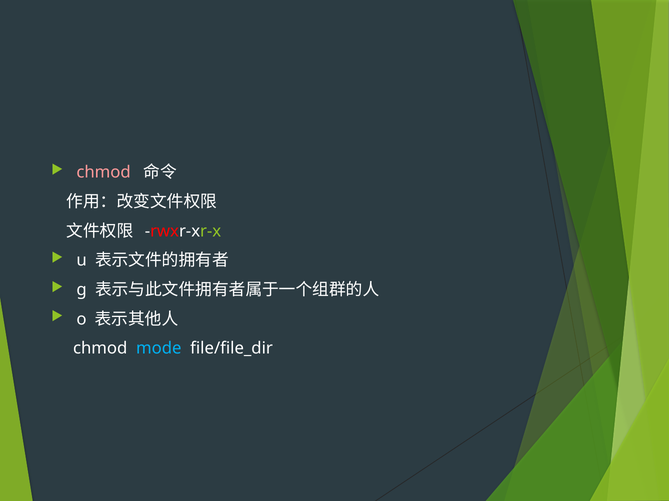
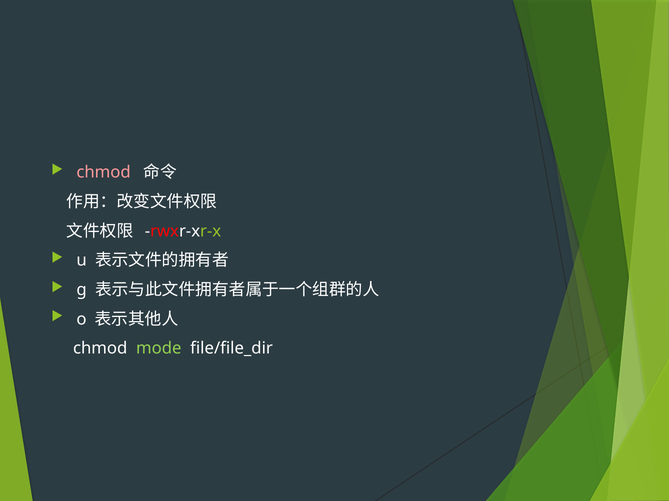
mode colour: light blue -> light green (159, 349)
